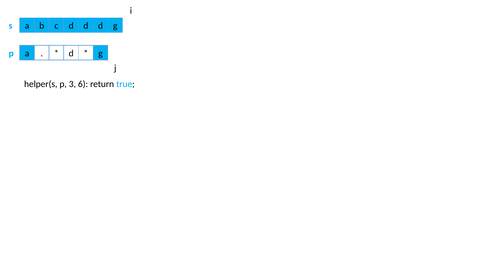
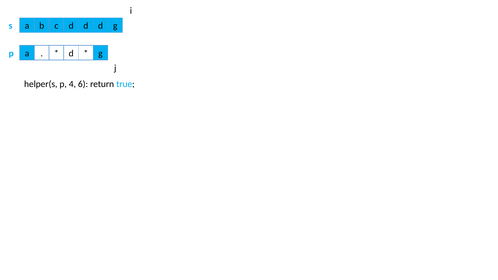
3: 3 -> 4 (72, 84)
